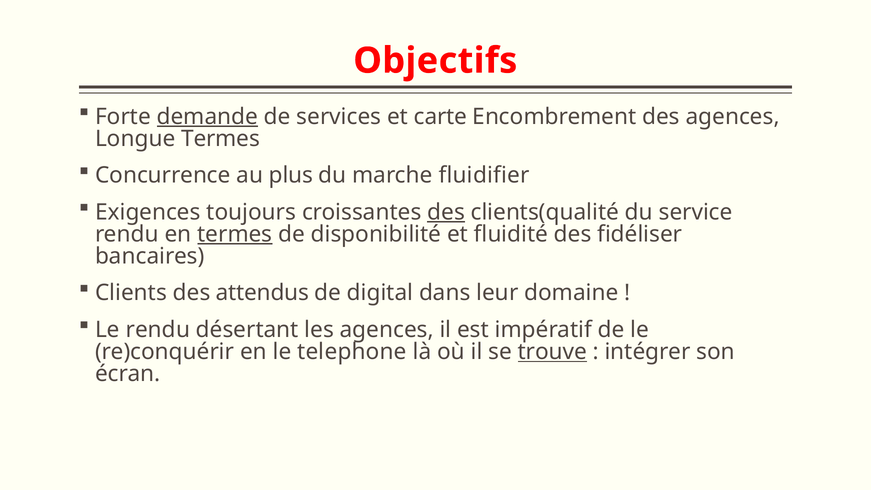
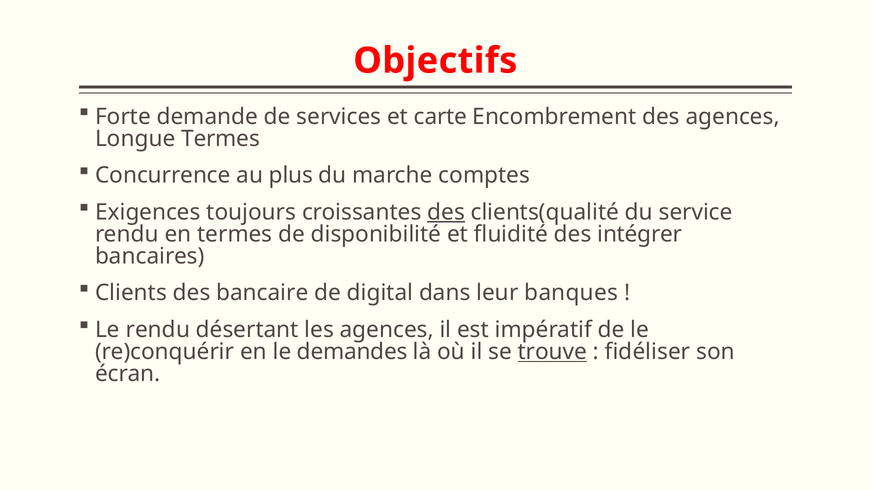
demande underline: present -> none (207, 117)
fluidifier: fluidifier -> comptes (484, 175)
termes underline: present -> none (235, 234)
fidéliser: fidéliser -> intégrer (640, 234)
attendus: attendus -> bancaire (262, 293)
domaine: domaine -> banques (571, 293)
telephone: telephone -> demandes (352, 352)
intégrer: intégrer -> fidéliser (648, 352)
